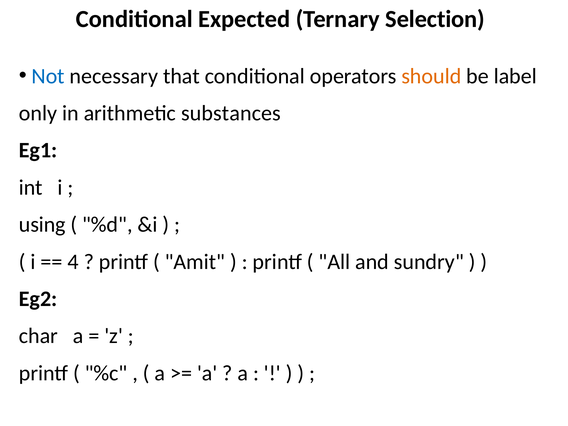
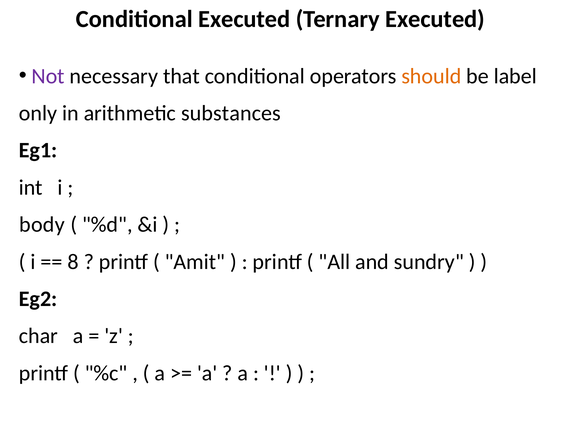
Conditional Expected: Expected -> Executed (244, 19)
Ternary Selection: Selection -> Executed (435, 19)
Not colour: blue -> purple (48, 76)
using: using -> body (42, 225)
4: 4 -> 8 (73, 262)
